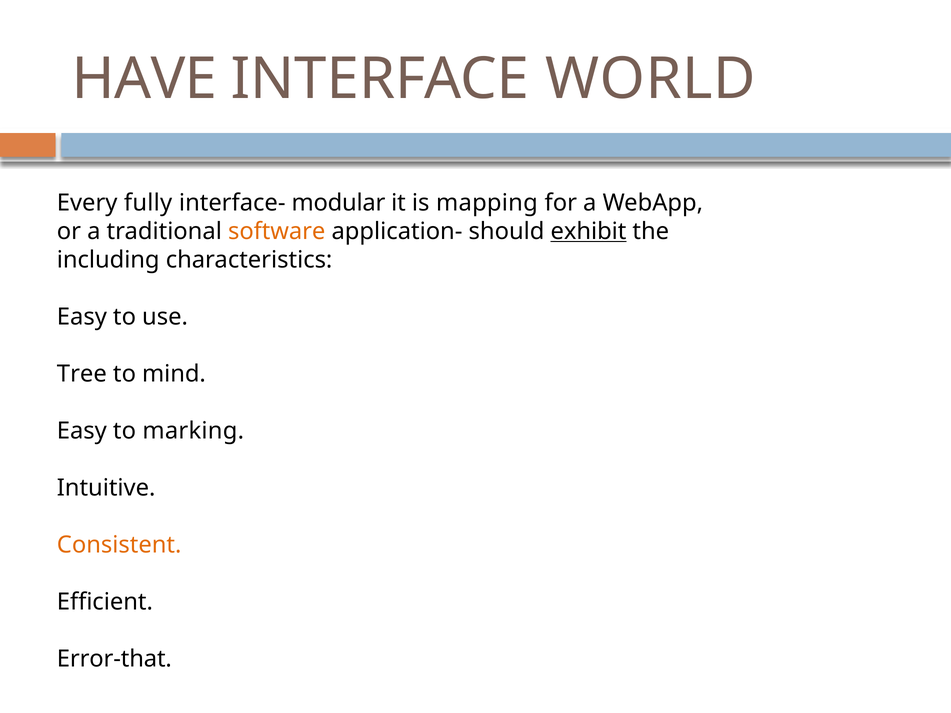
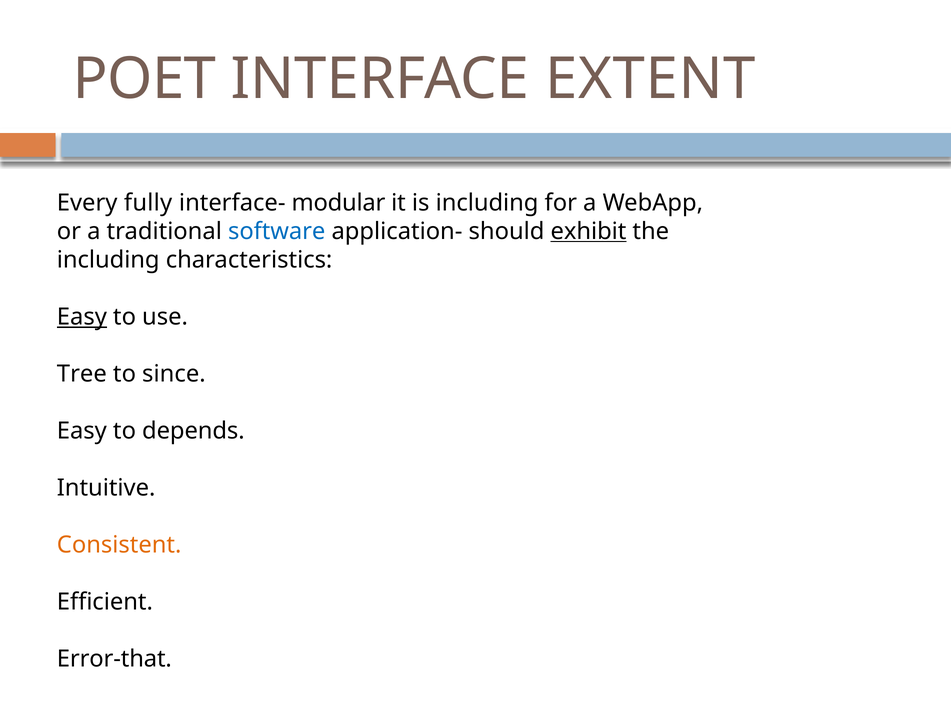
HAVE: HAVE -> POET (144, 79)
WORLD: WORLD -> EXTENT (650, 79)
is mapping: mapping -> including (487, 203)
software colour: orange -> blue (277, 231)
Easy underline: none -> present (82, 317)
mind: mind -> since (174, 374)
marking: marking -> depends (193, 431)
